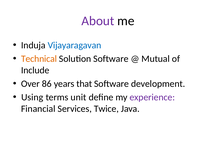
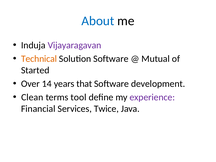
About colour: purple -> blue (98, 21)
Vijayaragavan colour: blue -> purple (74, 45)
Include: Include -> Started (35, 70)
86: 86 -> 14 (47, 84)
Using: Using -> Clean (32, 97)
unit: unit -> tool (78, 97)
